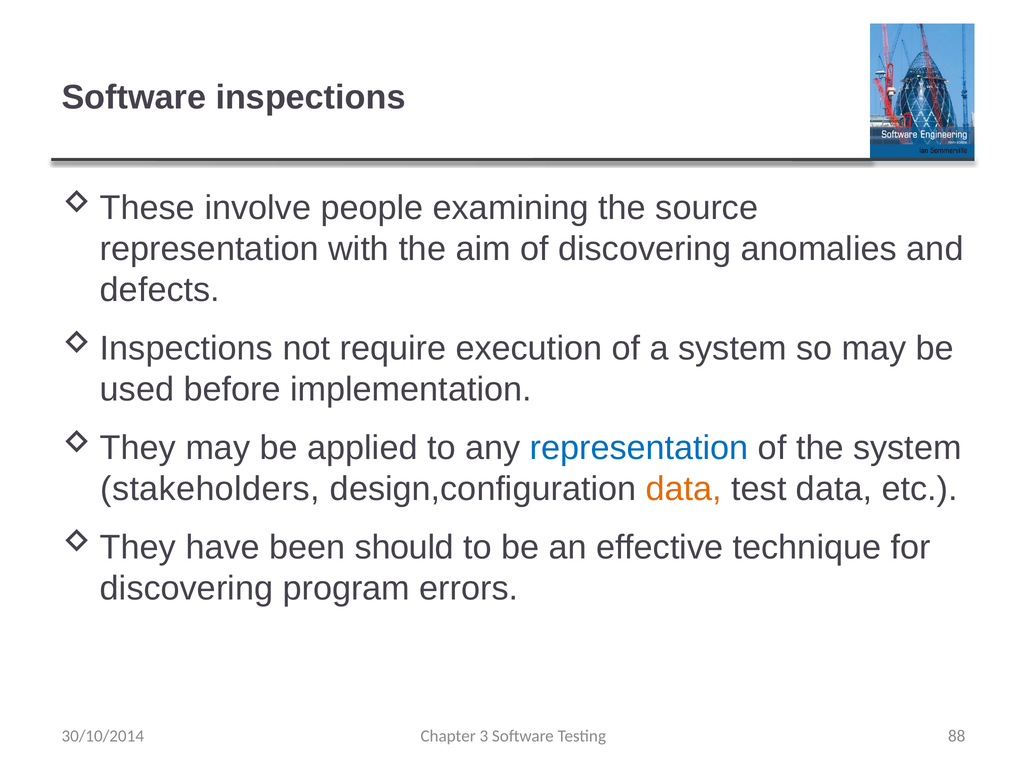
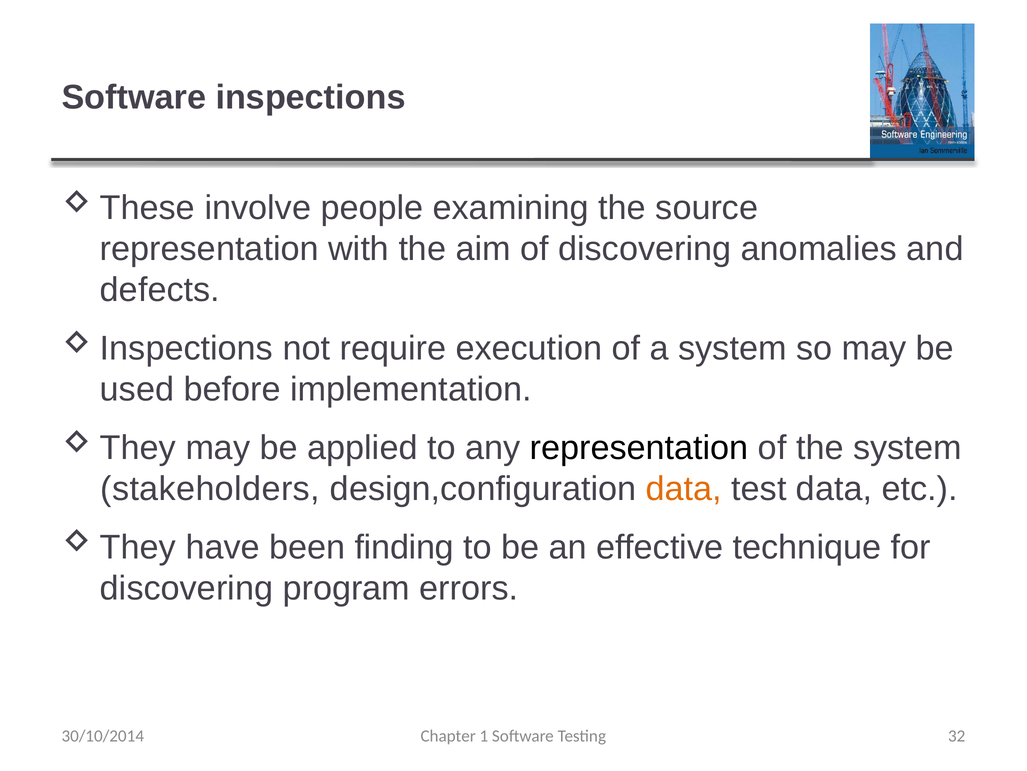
representation colour: blue -> black (639, 447)
should: should -> finding (404, 547)
3: 3 -> 1 (484, 735)
88: 88 -> 32 (957, 735)
